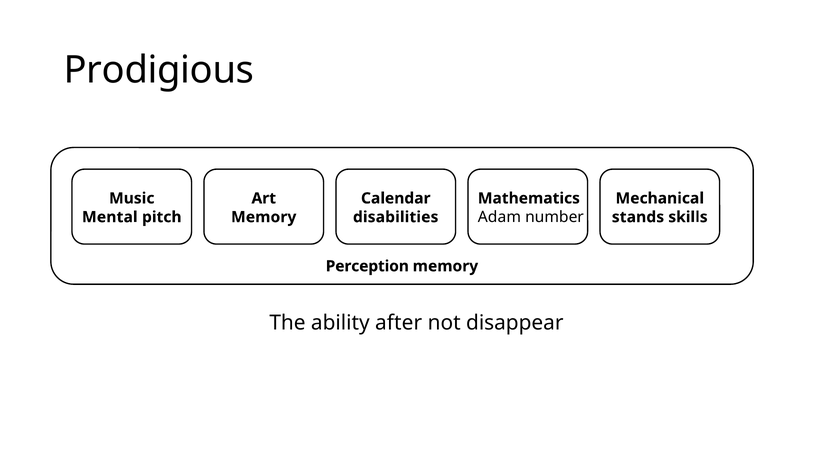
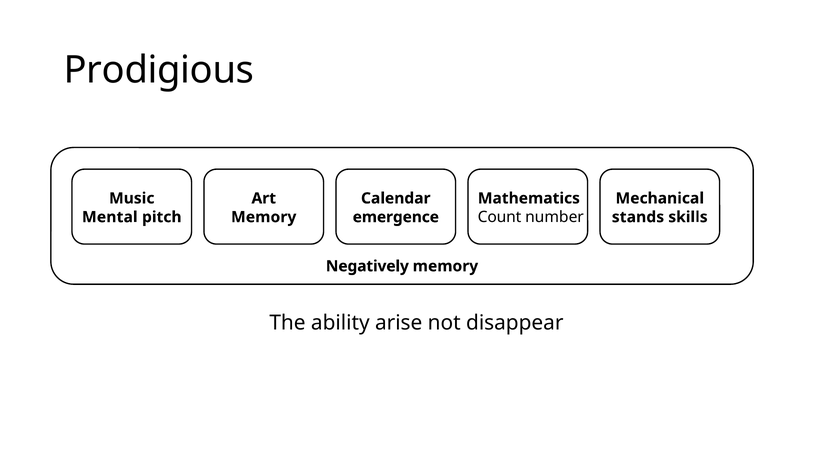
Adam: Adam -> Count (500, 217)
disabilities: disabilities -> emergence (396, 217)
Perception: Perception -> Negatively (367, 266)
after: after -> arise (399, 322)
